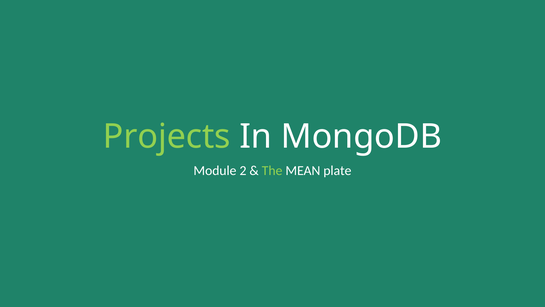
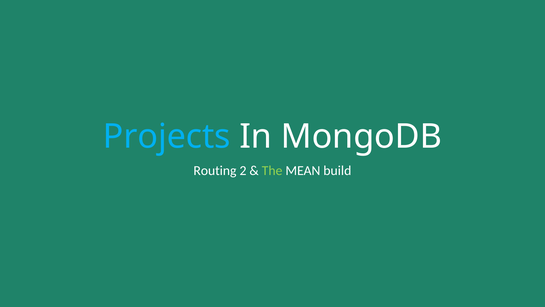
Projects colour: light green -> light blue (167, 136)
Module: Module -> Routing (215, 170)
plate: plate -> build (337, 170)
